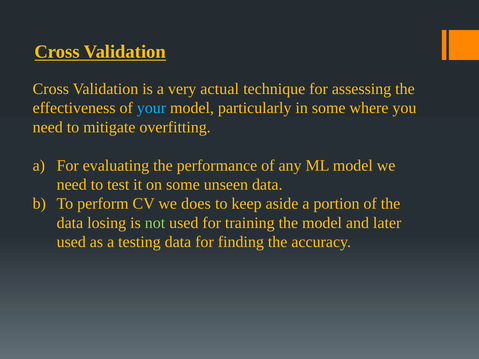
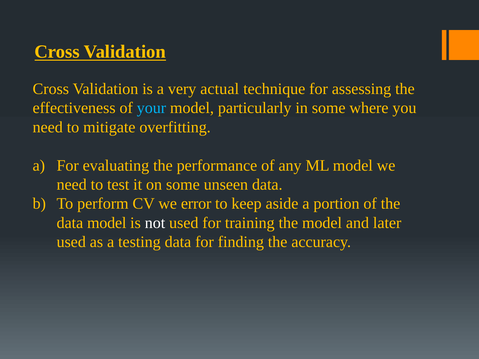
does: does -> error (196, 204)
data losing: losing -> model (107, 223)
not colour: light green -> white (155, 223)
